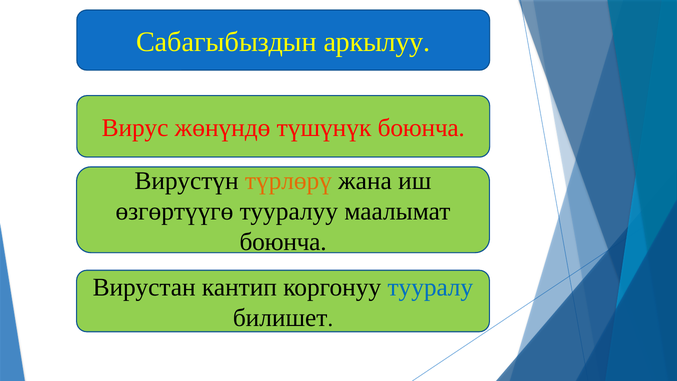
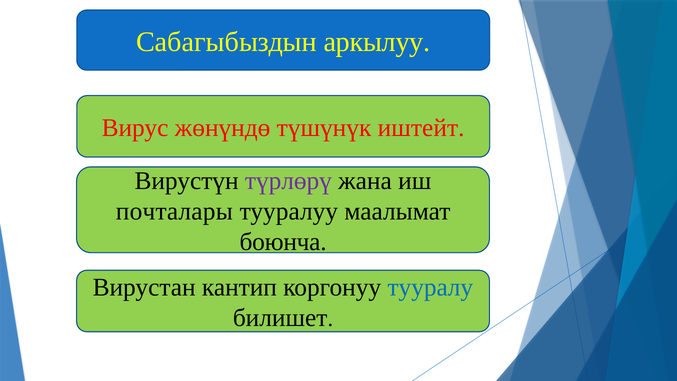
түшүнүк боюнча: боюнча -> иштейт (421, 128)
түрлөрү colour: orange -> purple (288, 181)
өзгөртүүгө: өзгөртүүгө -> почталары (174, 211)
